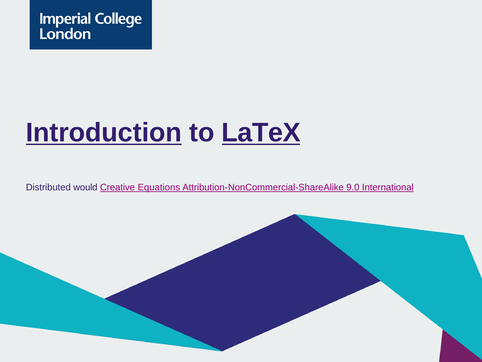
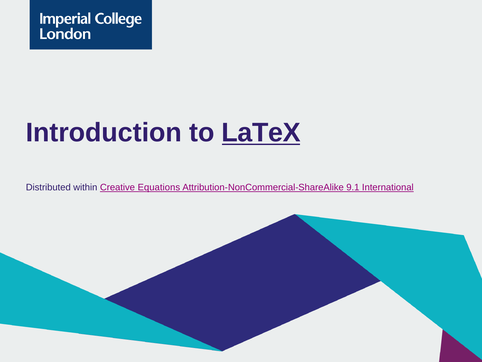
Introduction underline: present -> none (104, 133)
would: would -> within (85, 187)
9.0: 9.0 -> 9.1 (353, 187)
